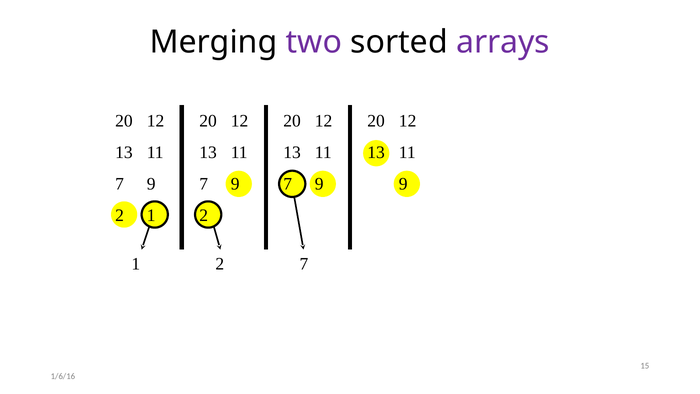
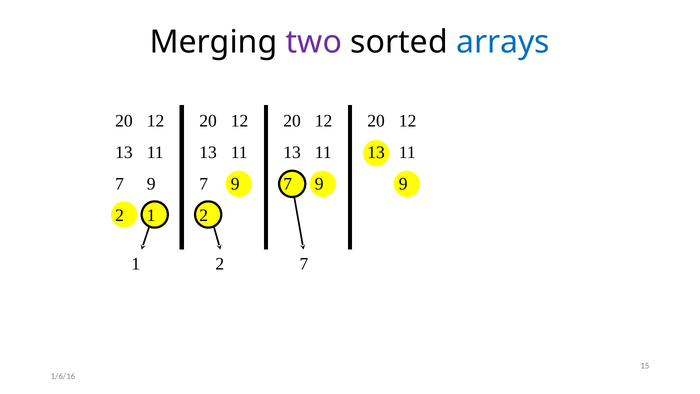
arrays colour: purple -> blue (503, 42)
